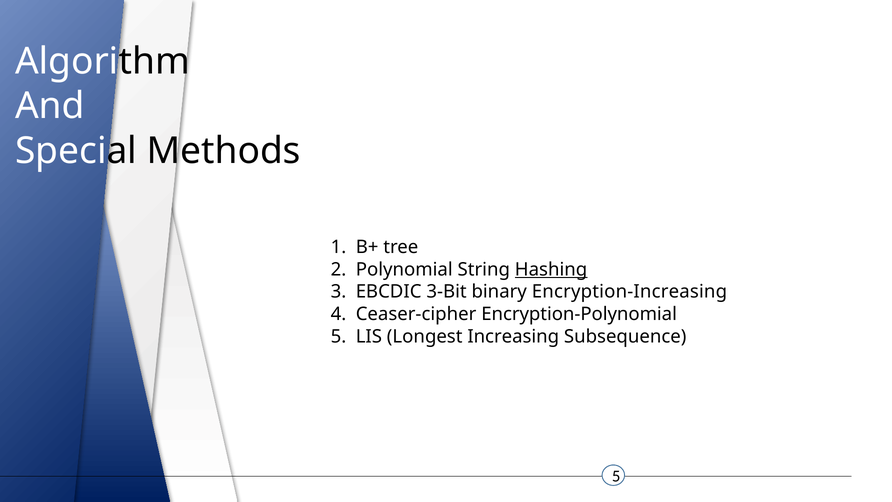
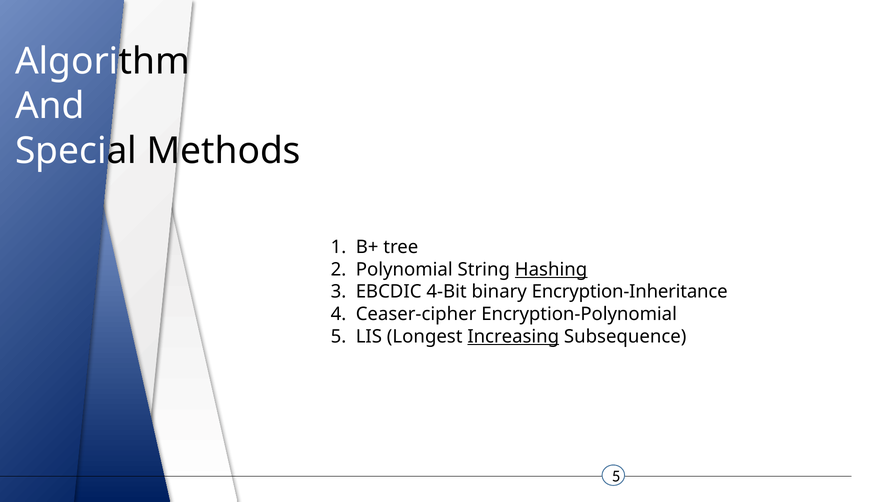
3-Bit: 3-Bit -> 4-Bit (447, 292)
Encryption-Increasing: Encryption-Increasing -> Encryption-Inheritance (630, 292)
Increasing underline: none -> present (513, 336)
